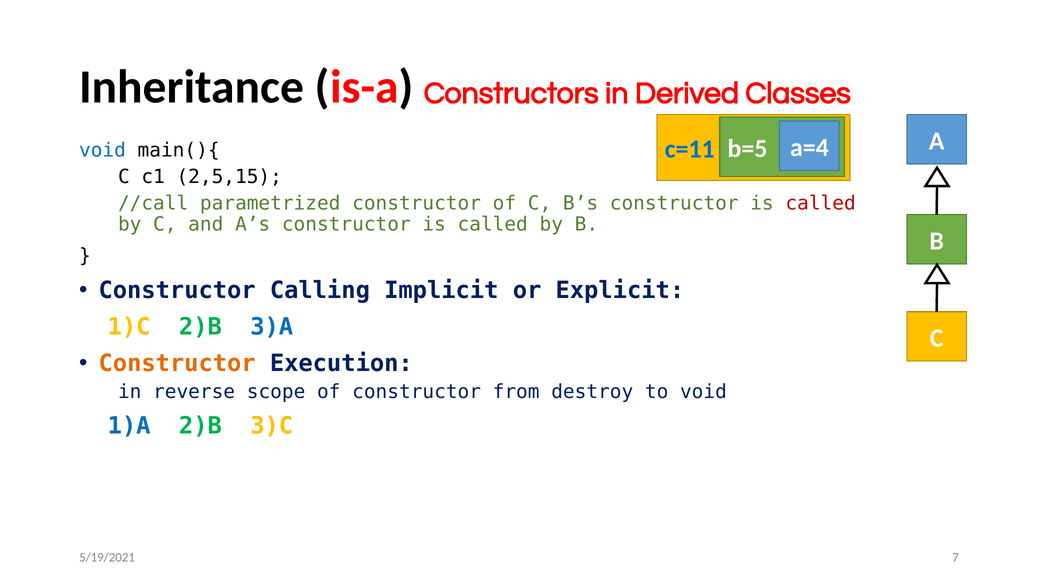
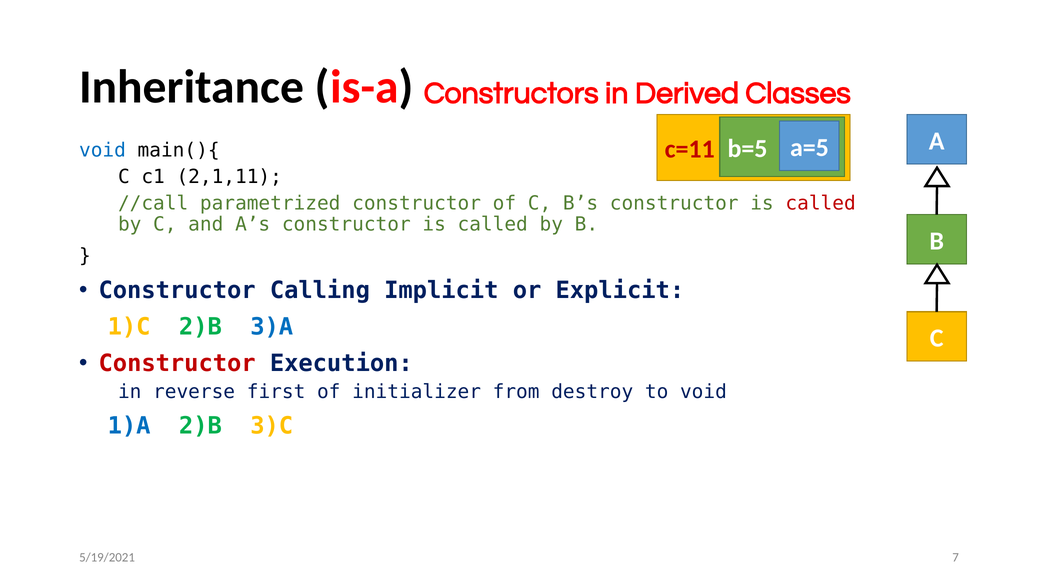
c=11 colour: blue -> red (690, 149)
a=4: a=4 -> a=5 (809, 147)
2,5,15: 2,5,15 -> 2,1,11 (229, 177)
Constructor colour: orange -> red (177, 363)
scope: scope -> first (276, 392)
of constructor: constructor -> initializer (417, 392)
